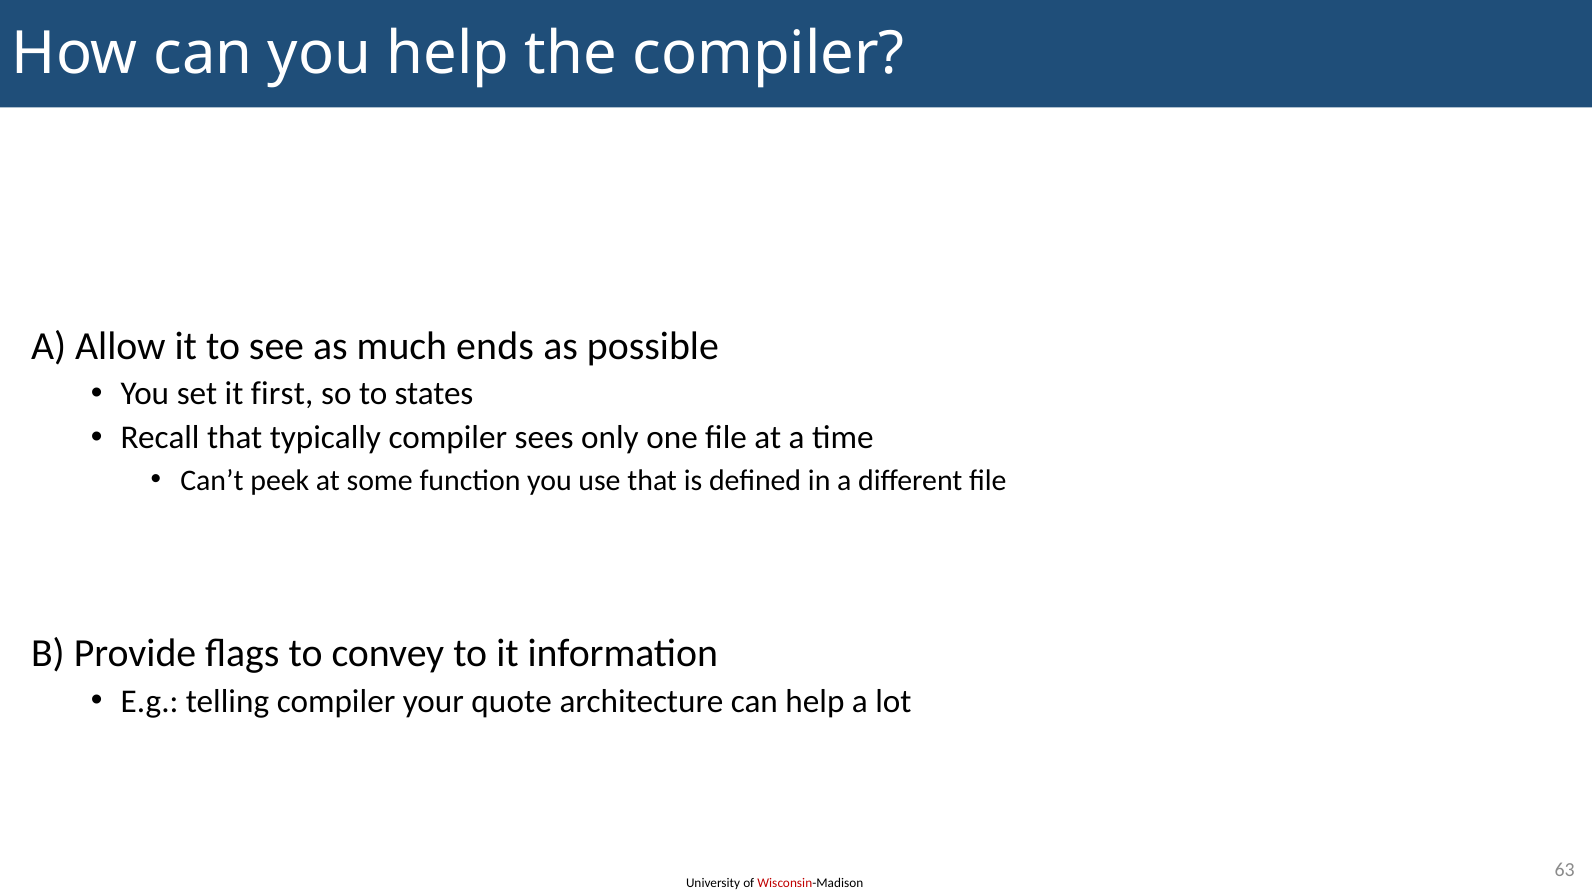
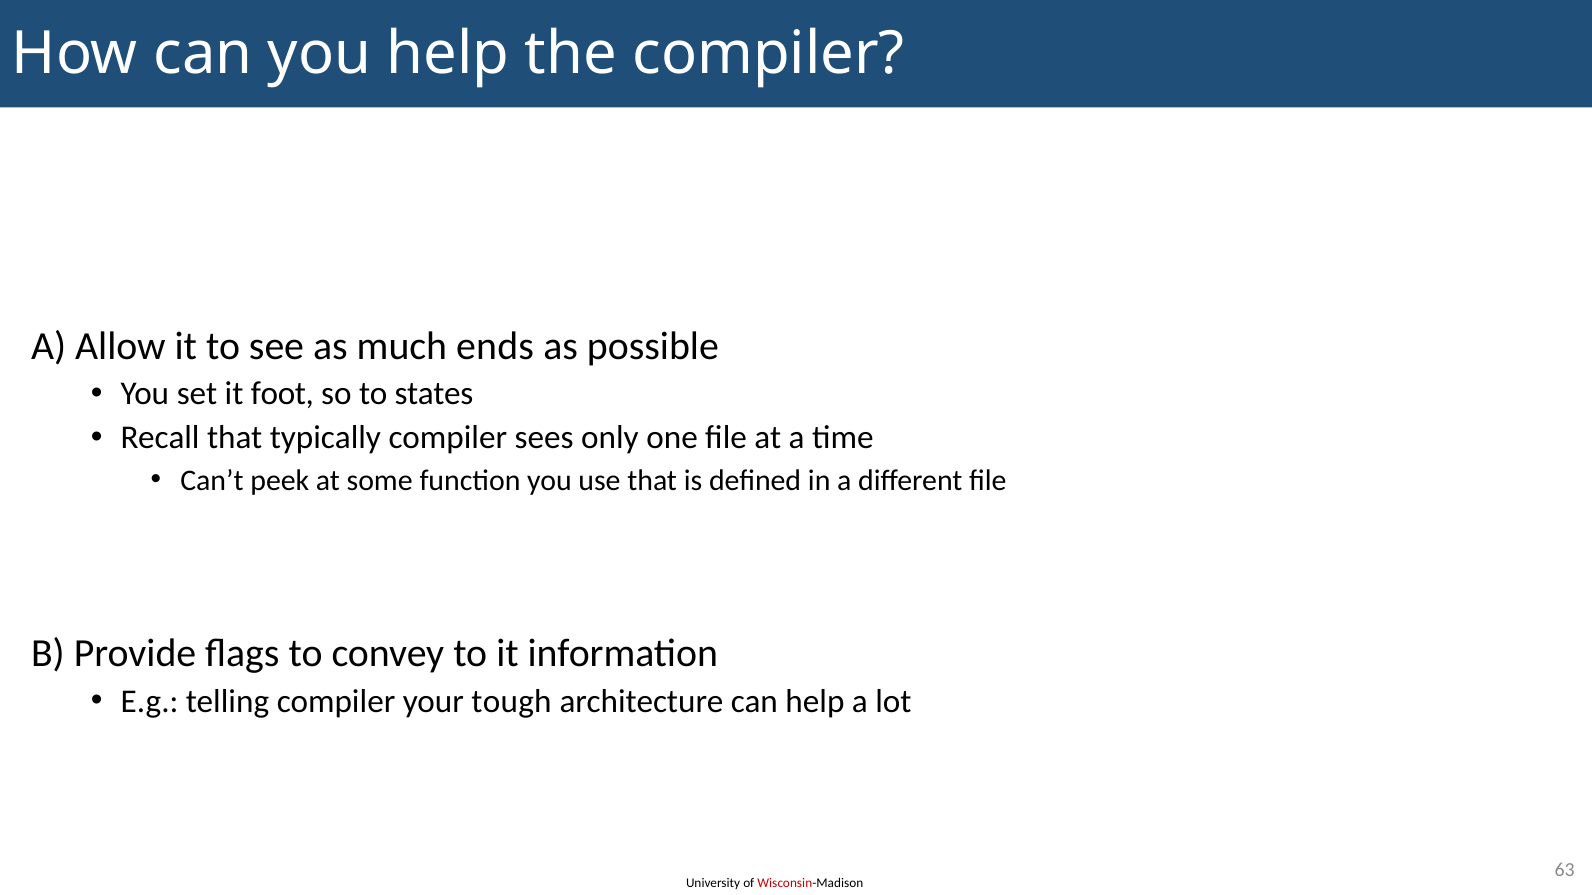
first: first -> foot (282, 394)
quote: quote -> tough (512, 701)
